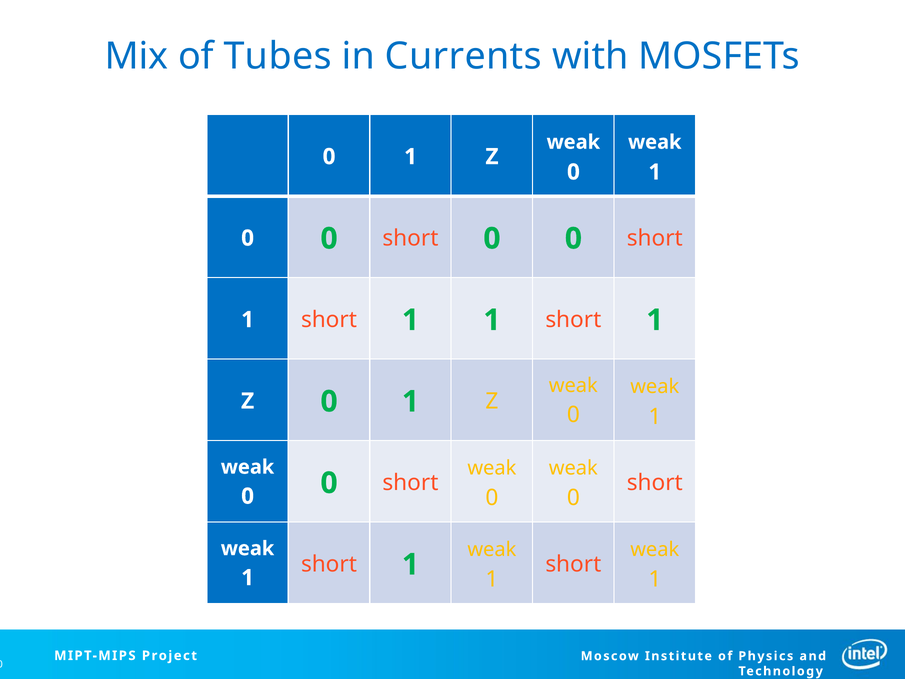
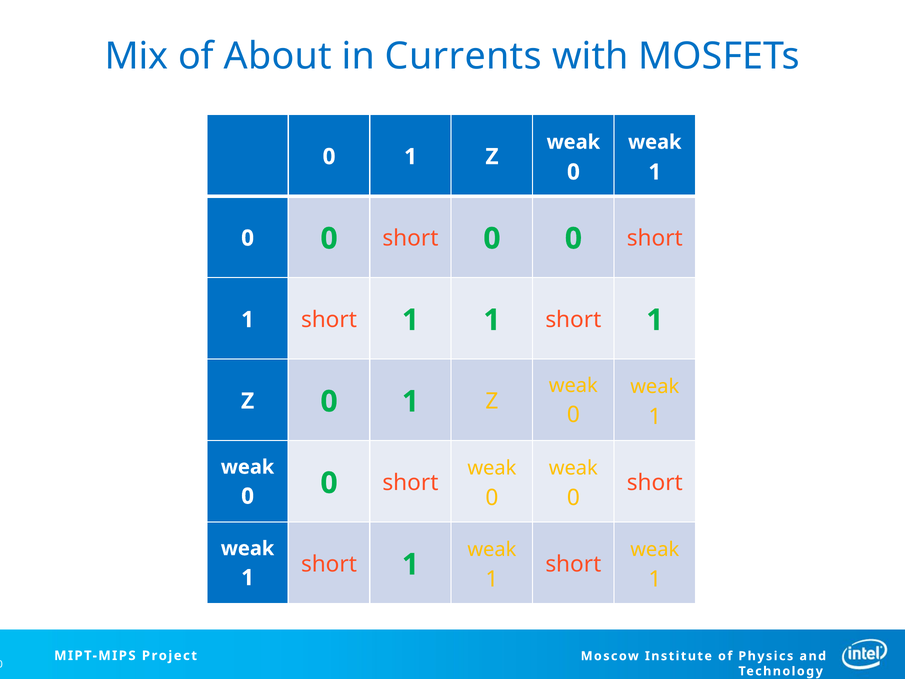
Tubes: Tubes -> About (278, 56)
